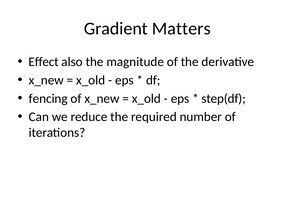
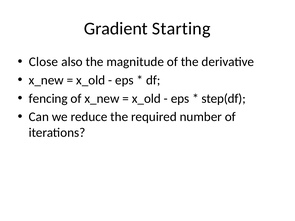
Matters: Matters -> Starting (181, 29)
Effect: Effect -> Close (43, 62)
